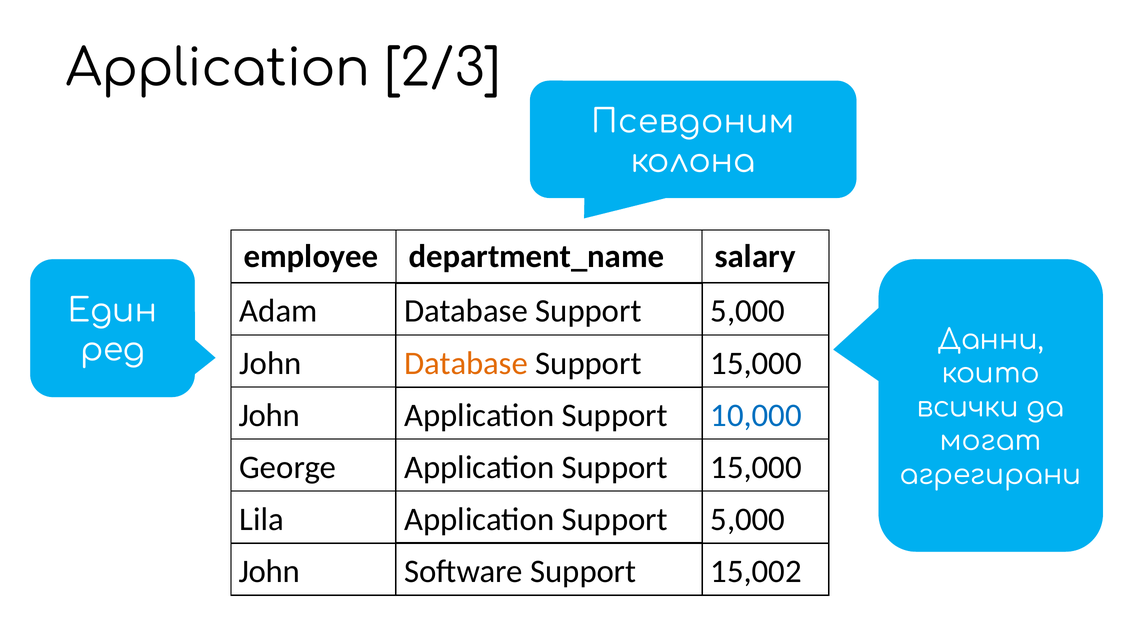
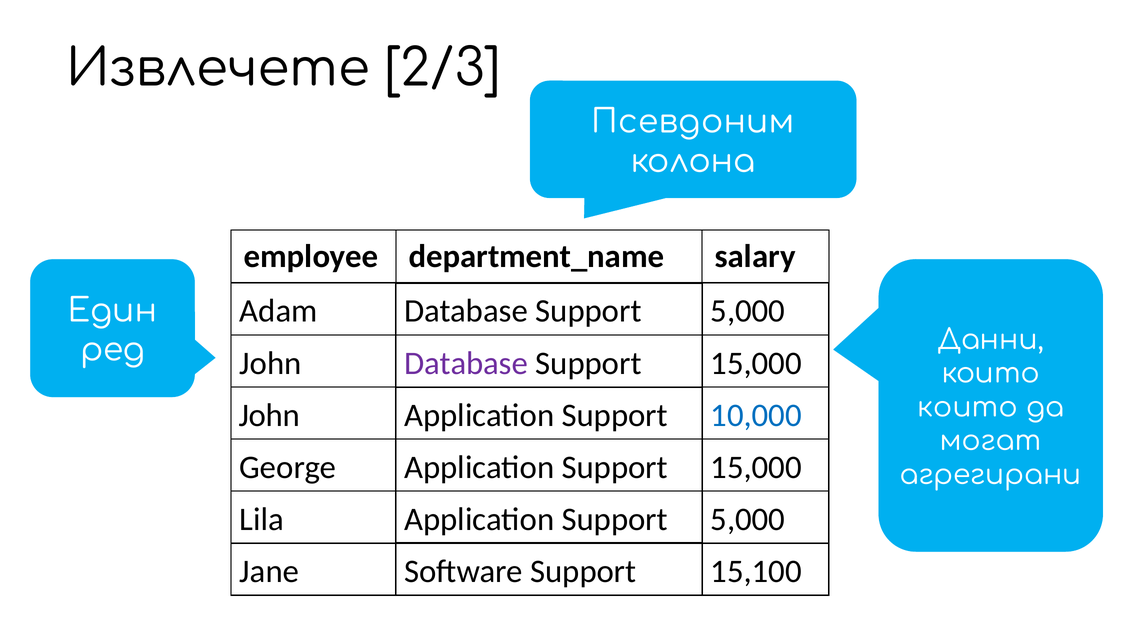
Application: Application -> Извлечете (218, 69)
Database colour: orange -> purple (466, 363)
всички: всички -> които (967, 407)
John: John -> Jane (269, 571)
15,002: 15,002 -> 15,100 (756, 571)
